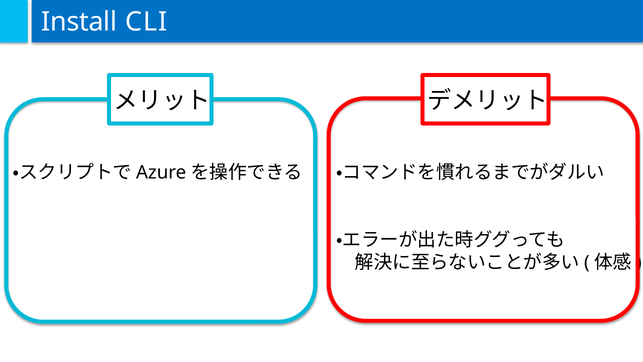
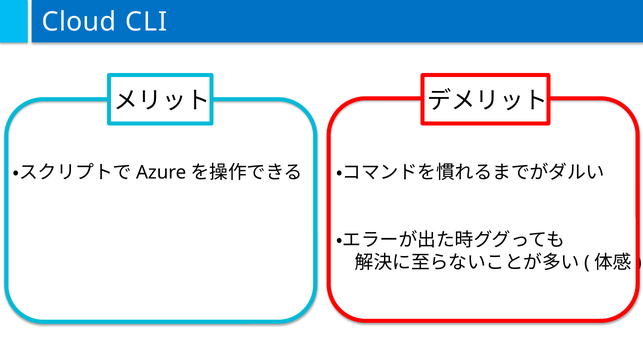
Install: Install -> Cloud (79, 22)
